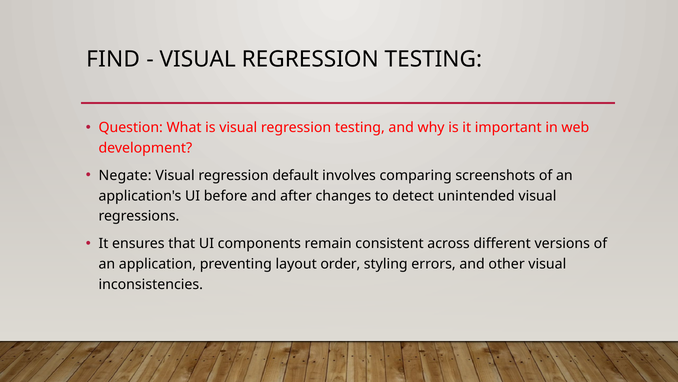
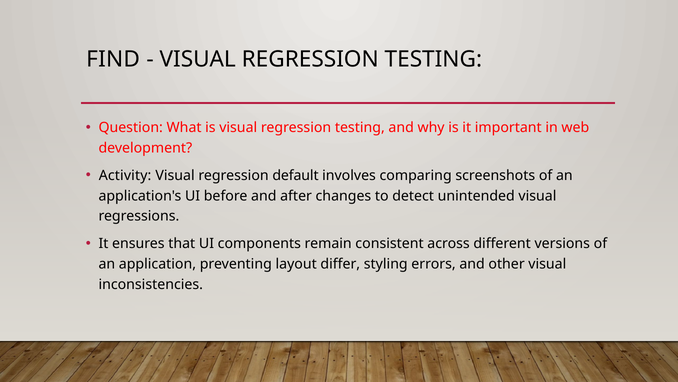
Negate: Negate -> Activity (125, 175)
order: order -> differ (340, 264)
